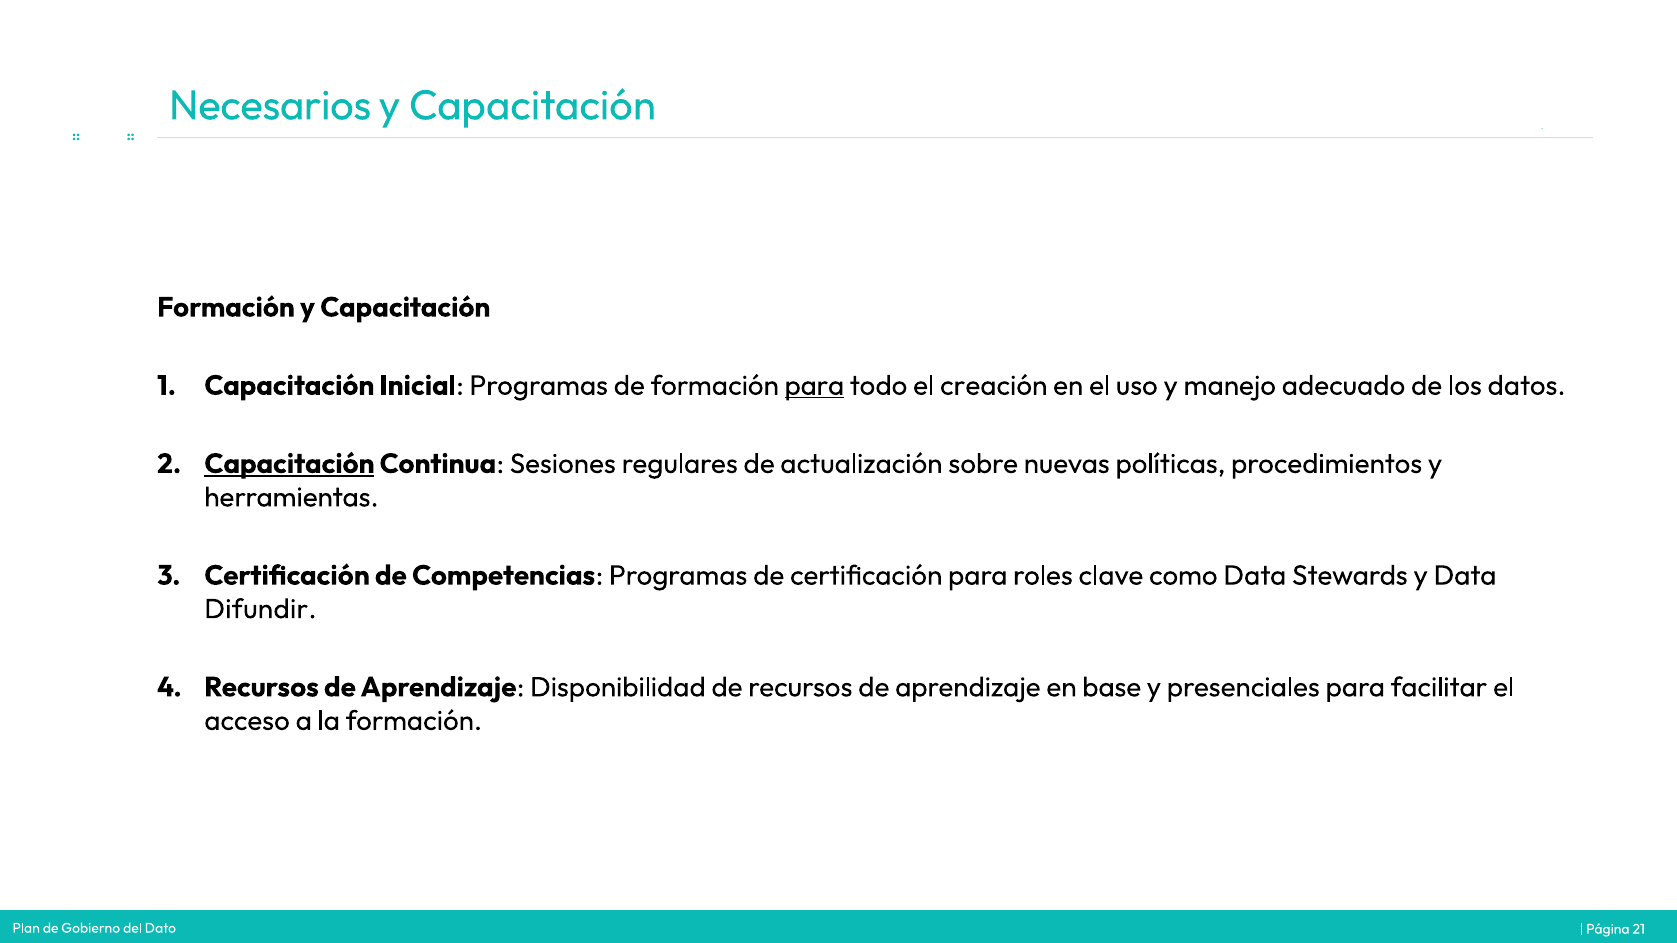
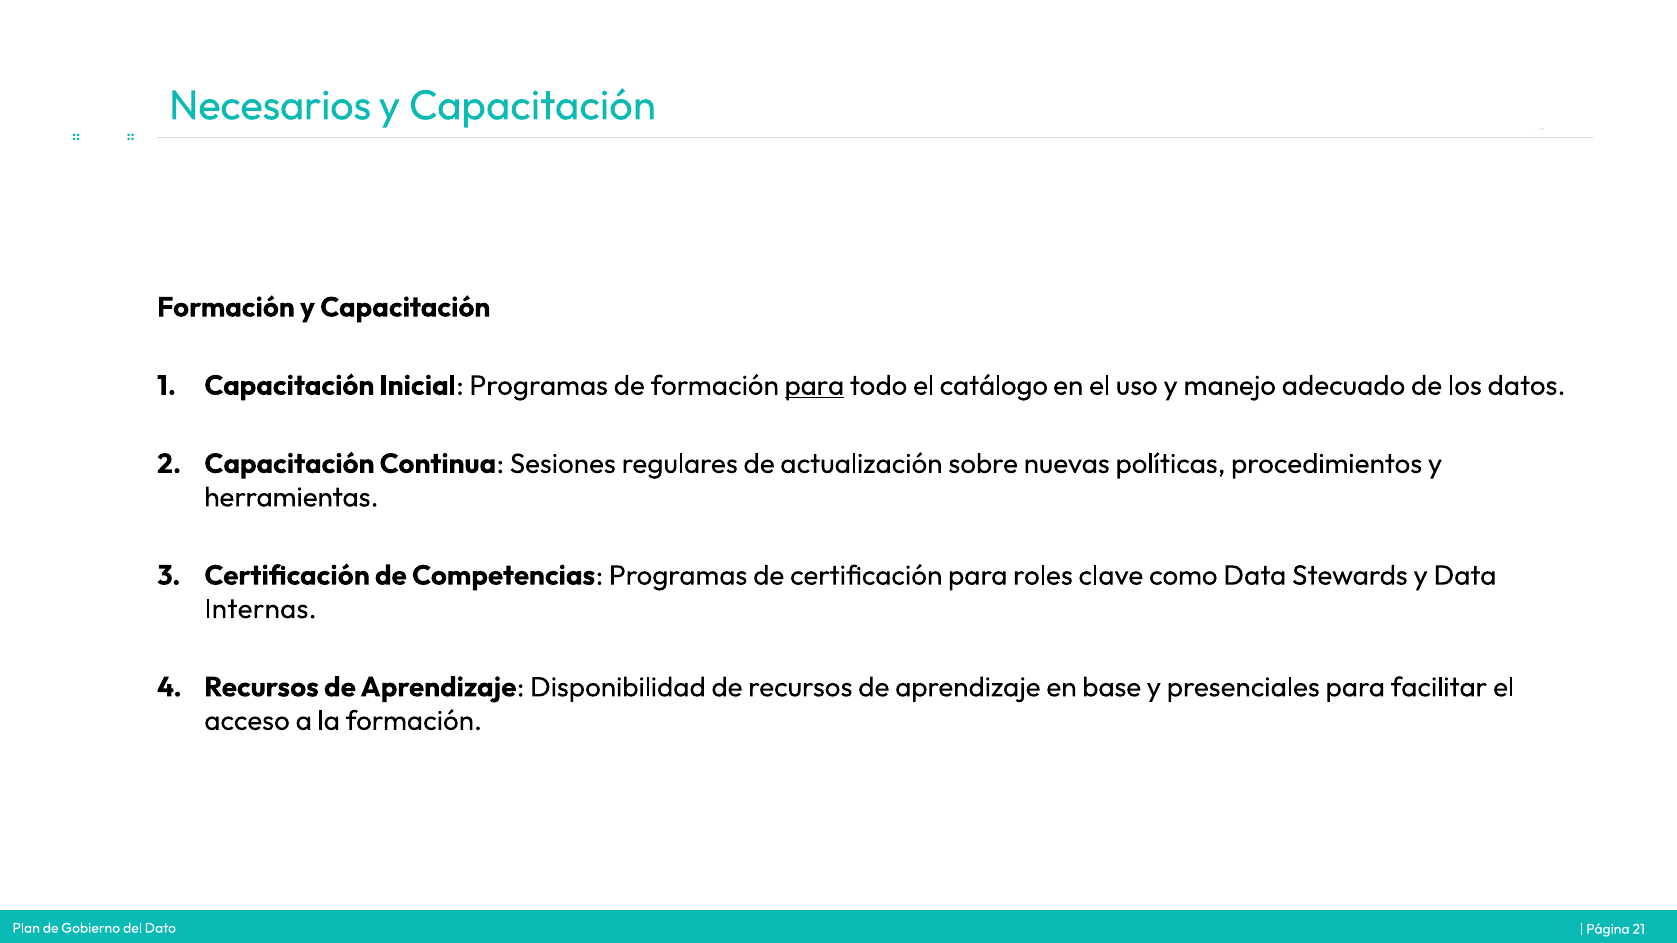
creación: creación -> catálogo (994, 386)
Capacitación underline: present -> none (289, 464)
Difundir: Difundir -> Internas (260, 609)
